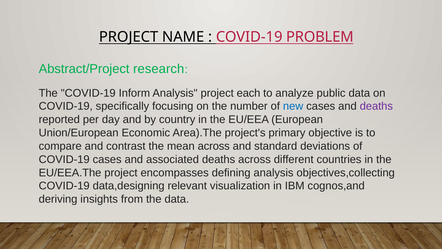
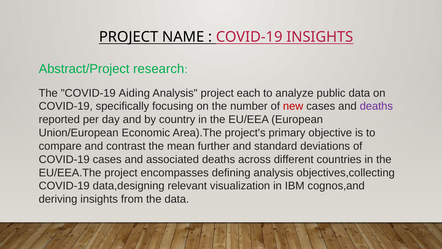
COVID-19 PROBLEM: PROBLEM -> INSIGHTS (320, 37)
Inform: Inform -> Aiding (134, 93)
new colour: blue -> red (293, 106)
mean across: across -> further (214, 146)
